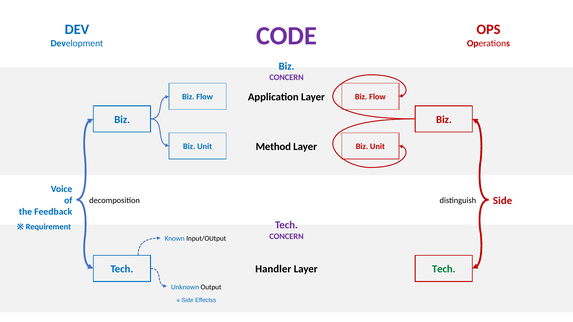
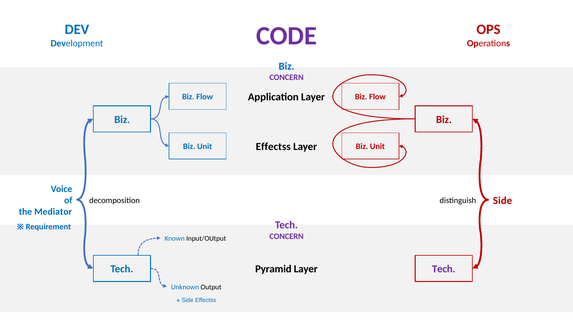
Method: Method -> Effectss (273, 147)
Feedback: Feedback -> Mediator (53, 212)
Handler: Handler -> Pyramid (273, 269)
Tech colour: green -> purple (444, 269)
